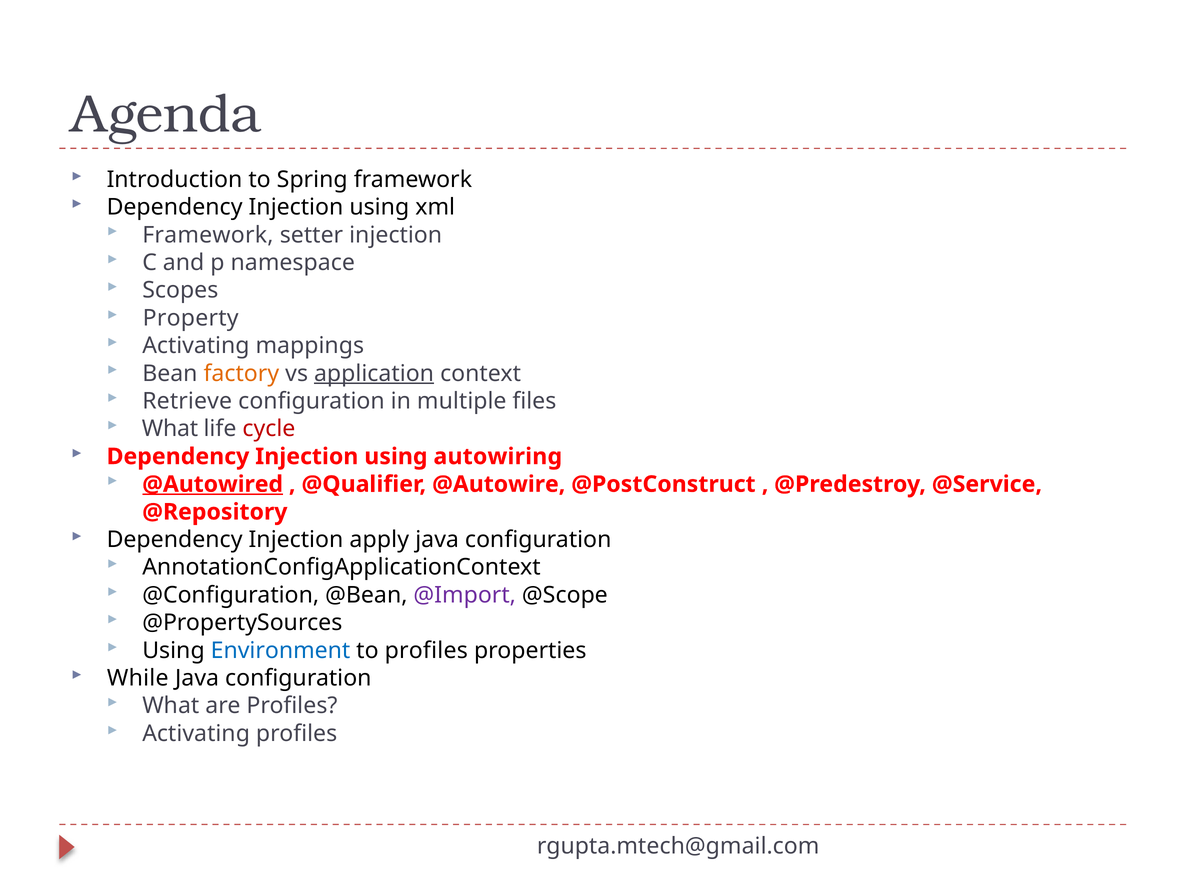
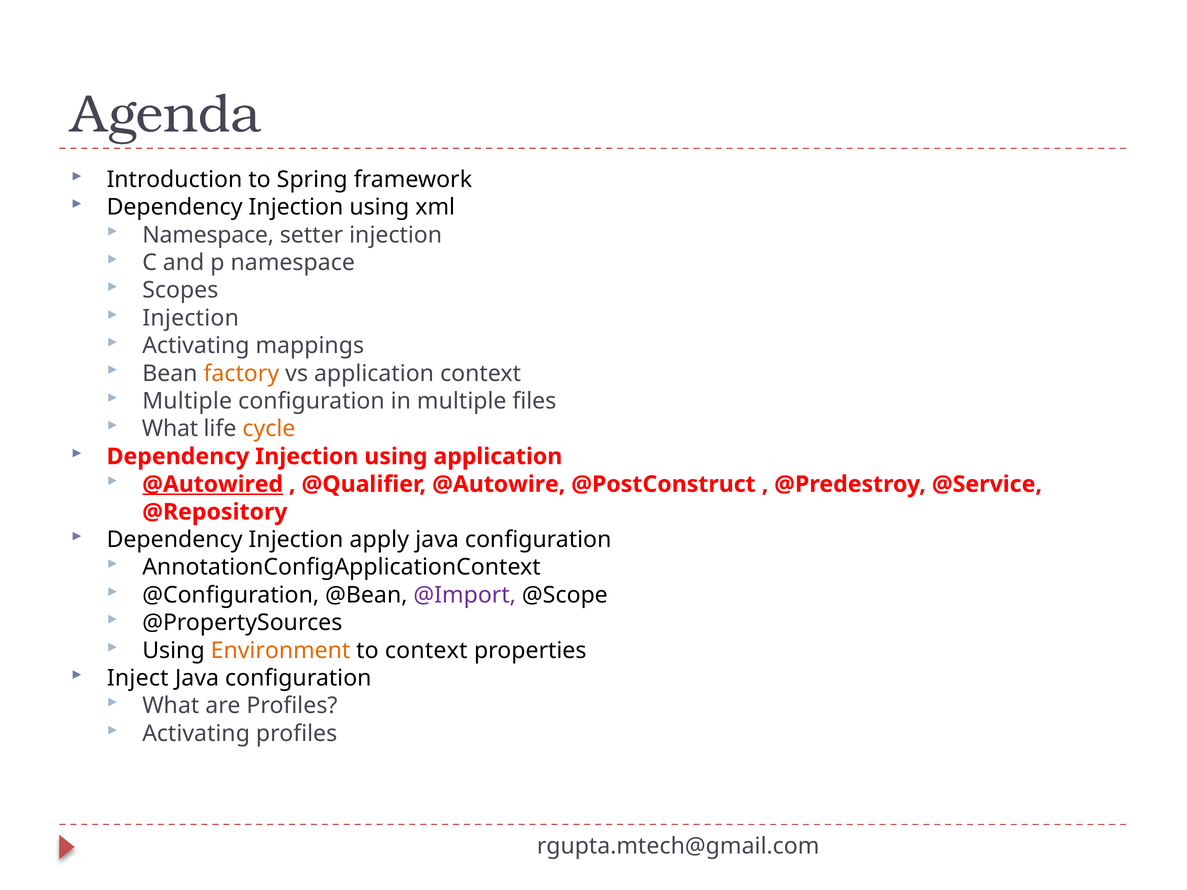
Framework: Framework -> Namespace (208, 235)
Property: Property -> Injection (191, 318)
application underline: present -> none (374, 374)
Retrieve: Retrieve -> Multiple (187, 401)
cycle colour: red -> orange (269, 429)
using autowiring: autowiring -> application (498, 457)
Environment colour: blue -> orange (280, 651)
to profiles: profiles -> context (426, 651)
While: While -> Inject (138, 678)
